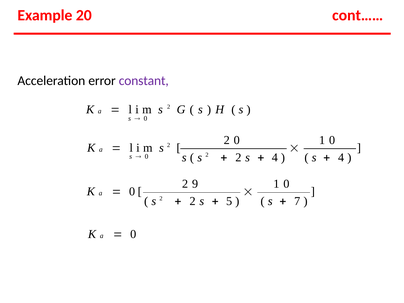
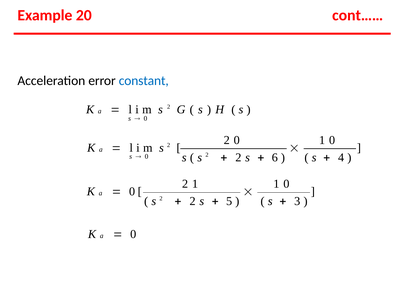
constant colour: purple -> blue (144, 81)
4: 4 -> 6 (275, 157)
9: 9 -> 1 (195, 184)
7: 7 -> 3 (297, 201)
